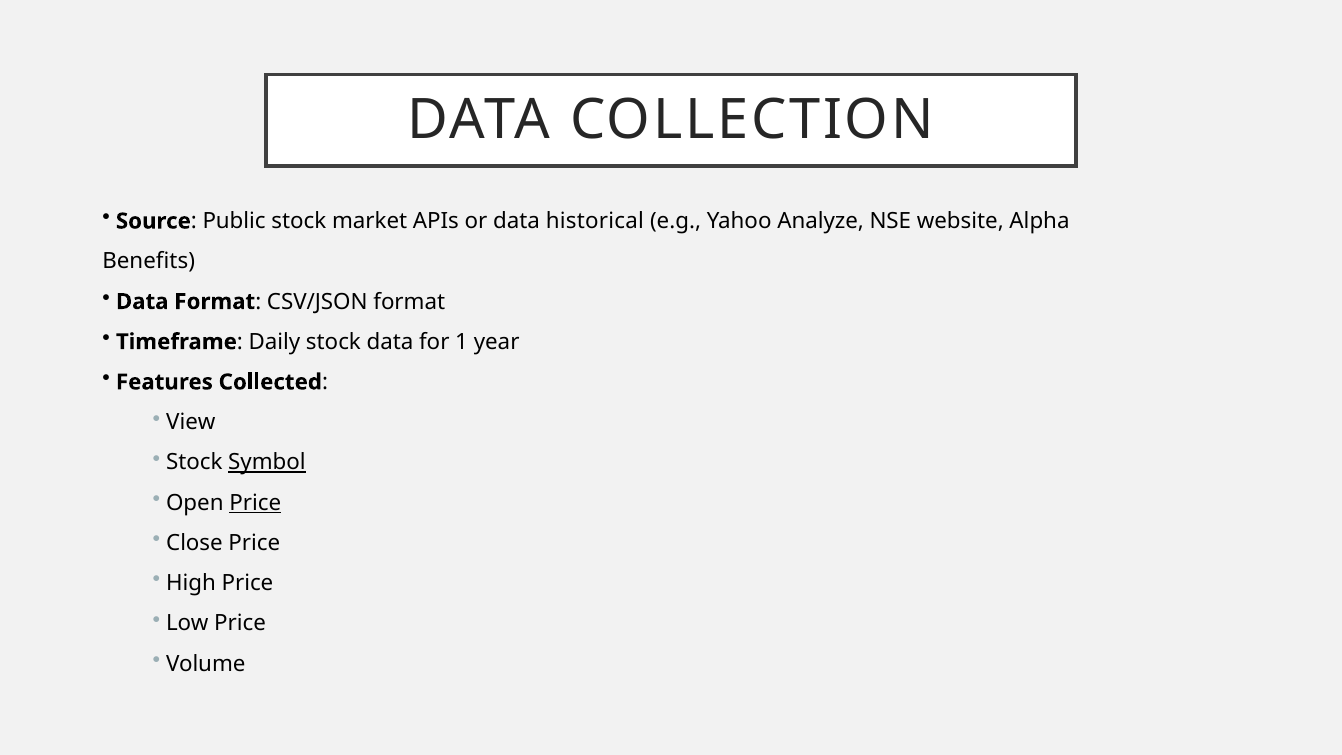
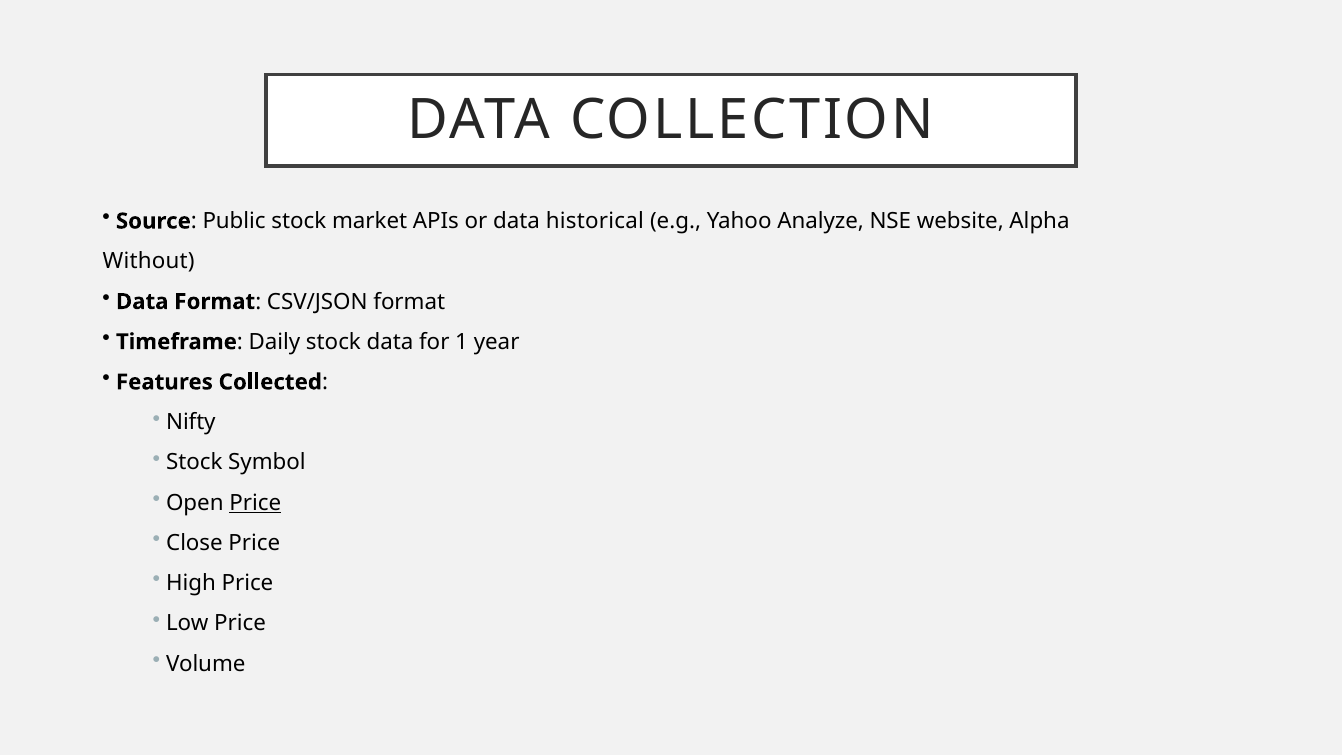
Benefits: Benefits -> Without (149, 261)
View: View -> Nifty (191, 422)
Symbol underline: present -> none (267, 462)
